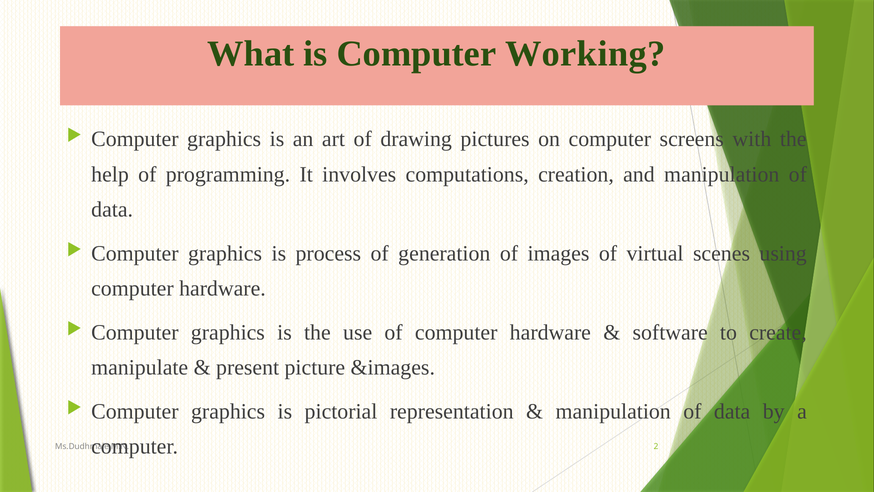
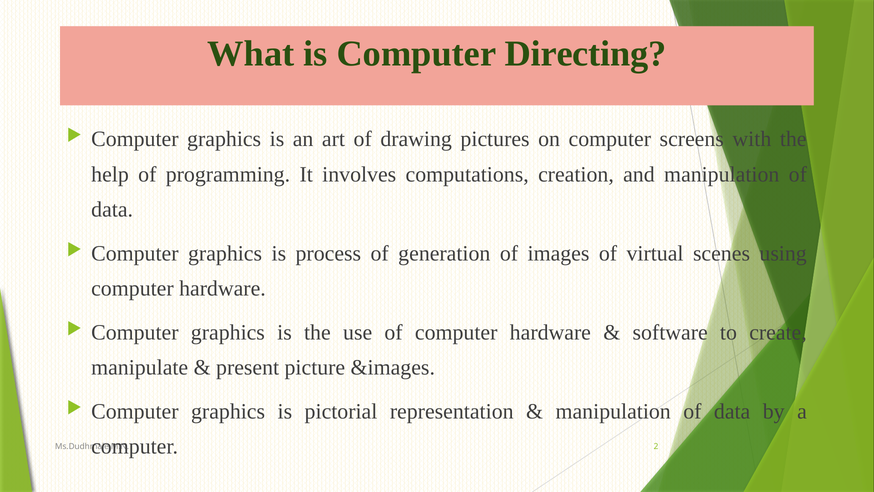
Working: Working -> Directing (586, 54)
